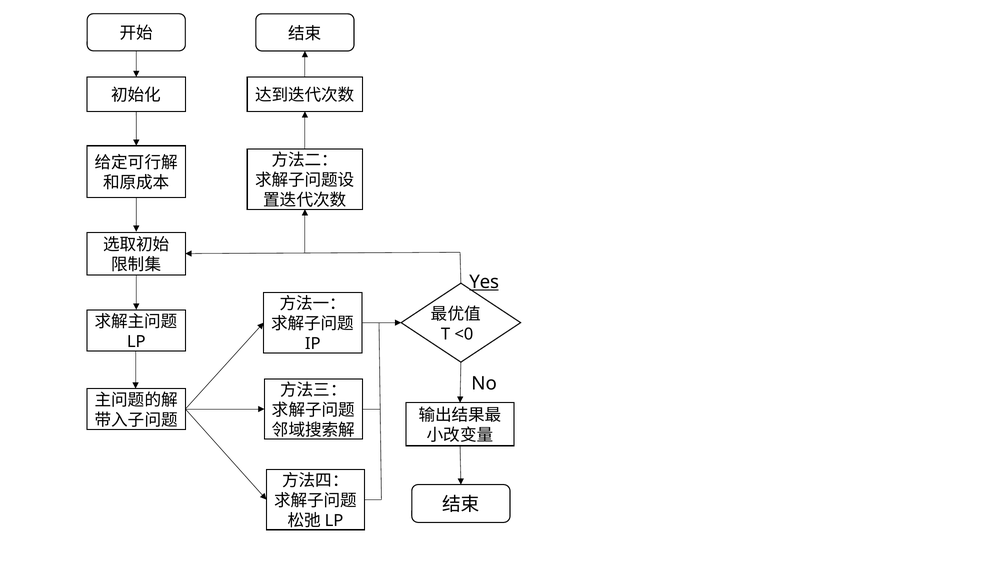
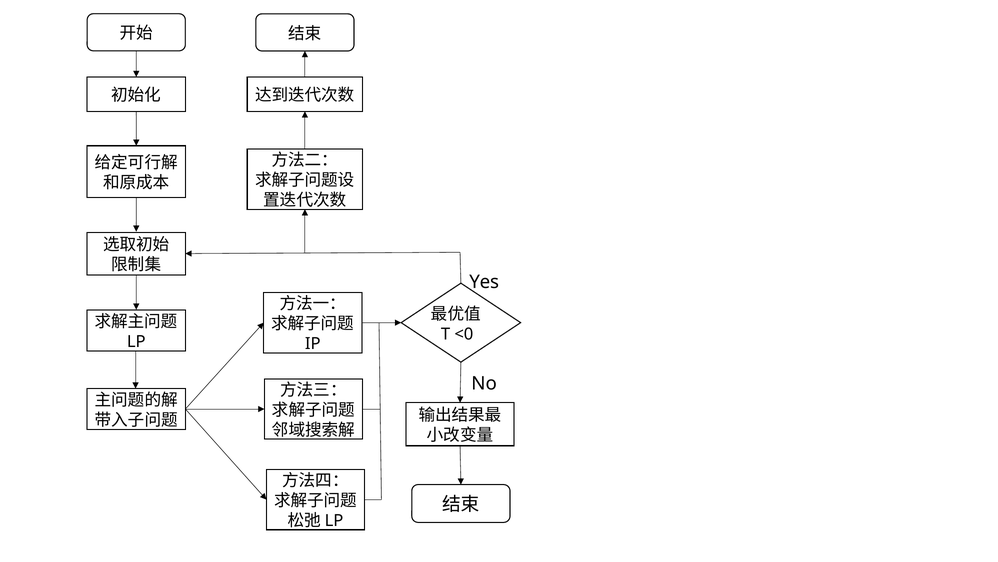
Yes underline: present -> none (484, 282)
